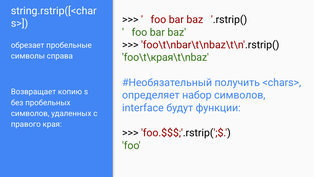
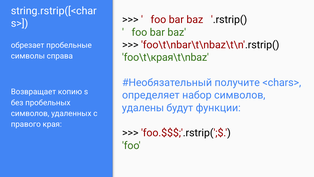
получить: получить -> получите (237, 82)
interface: interface -> удалены (143, 108)
